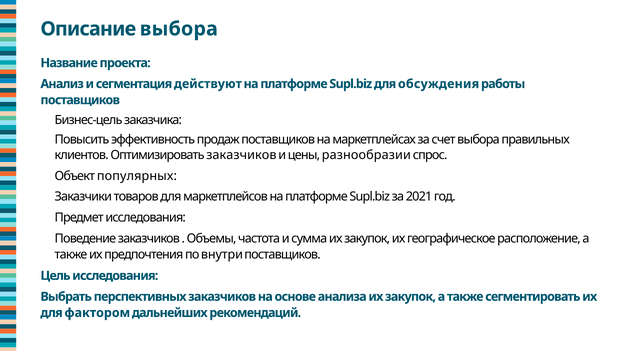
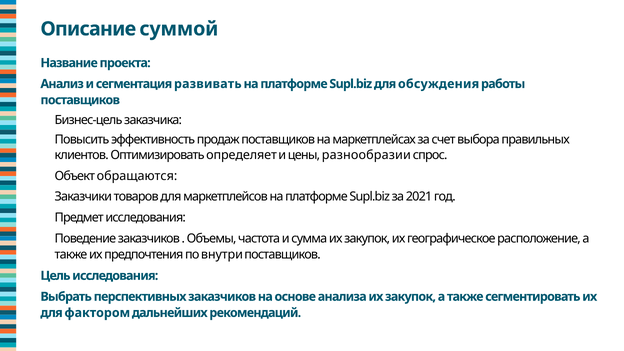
Описание выбора: выбора -> суммой (179, 29)
действуют: действуют -> развивать (208, 84)
Оптимизировать заказчиков: заказчиков -> определяет (242, 155)
популярных: популярных -> обращаются (137, 176)
